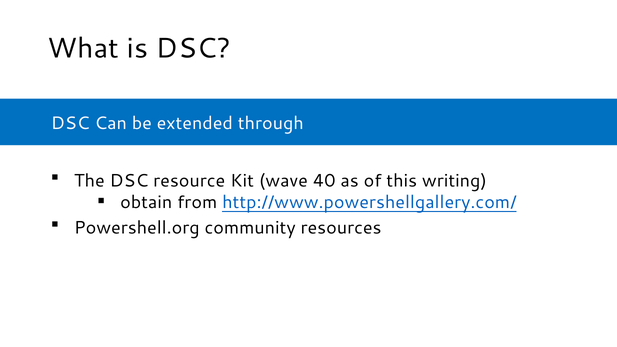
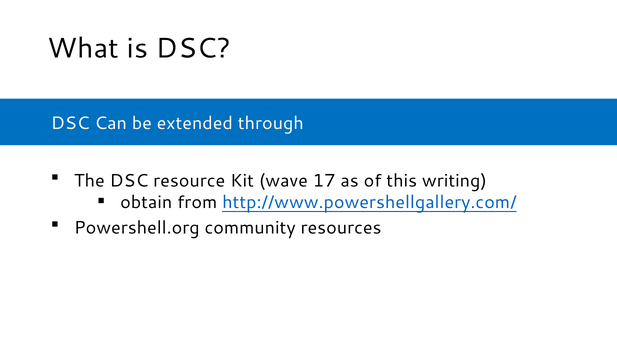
40: 40 -> 17 (324, 181)
